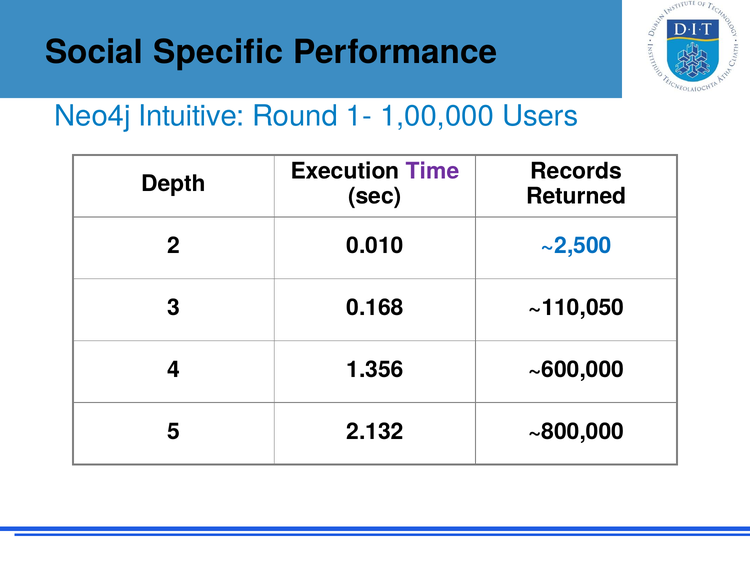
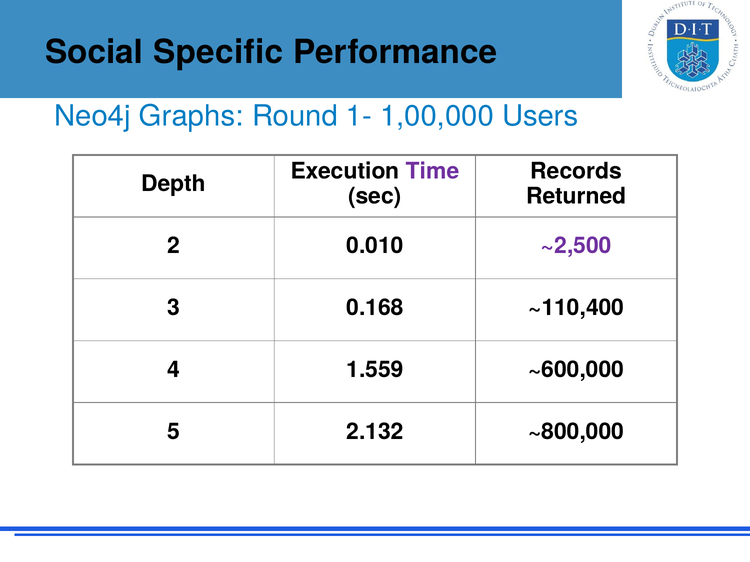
Intuitive: Intuitive -> Graphs (191, 116)
~2,500 colour: blue -> purple (576, 246)
~110,050: ~110,050 -> ~110,400 (576, 308)
1.356: 1.356 -> 1.559 (375, 370)
